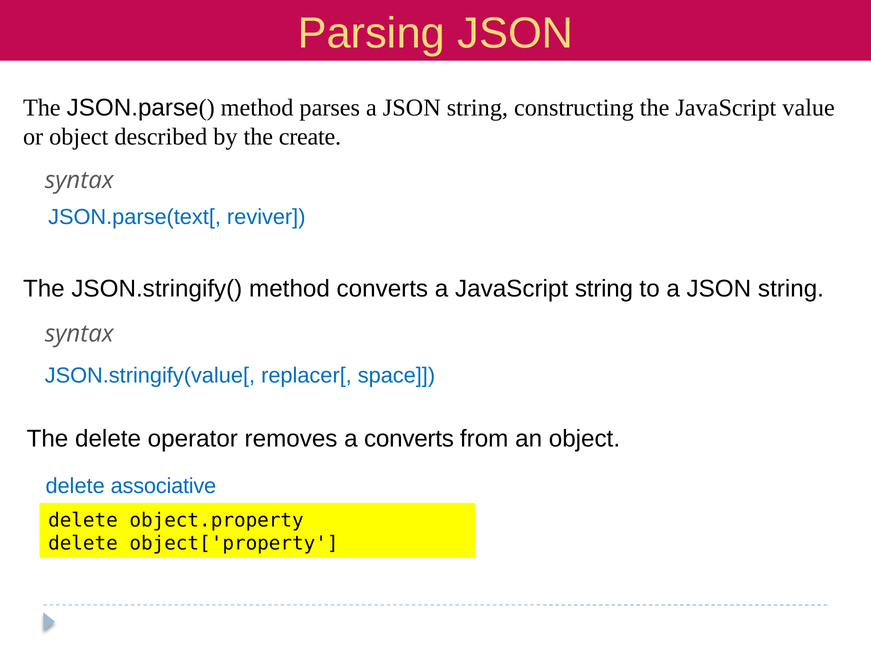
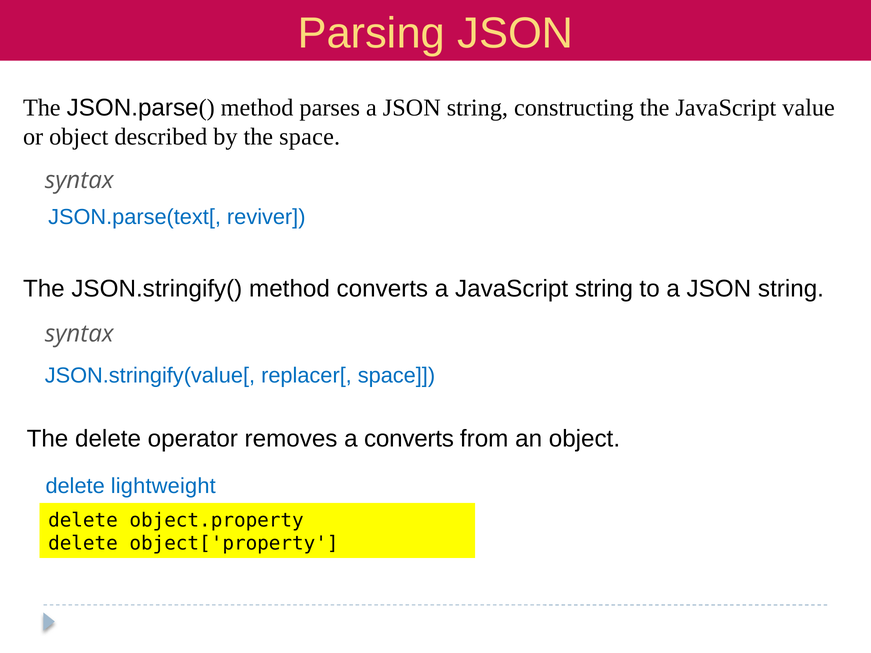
the create: create -> space (310, 137)
associative: associative -> lightweight (163, 486)
